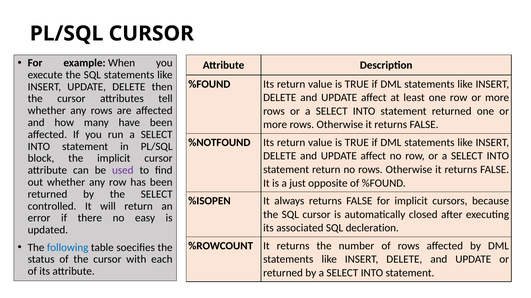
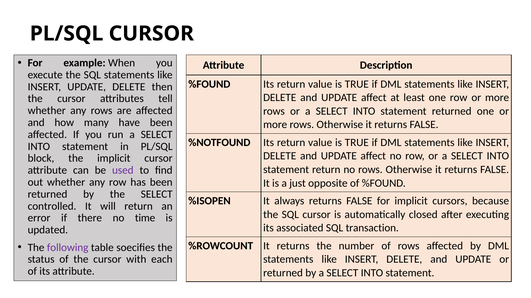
easy: easy -> time (145, 218)
decleration: decleration -> transaction (372, 228)
following colour: blue -> purple (68, 248)
